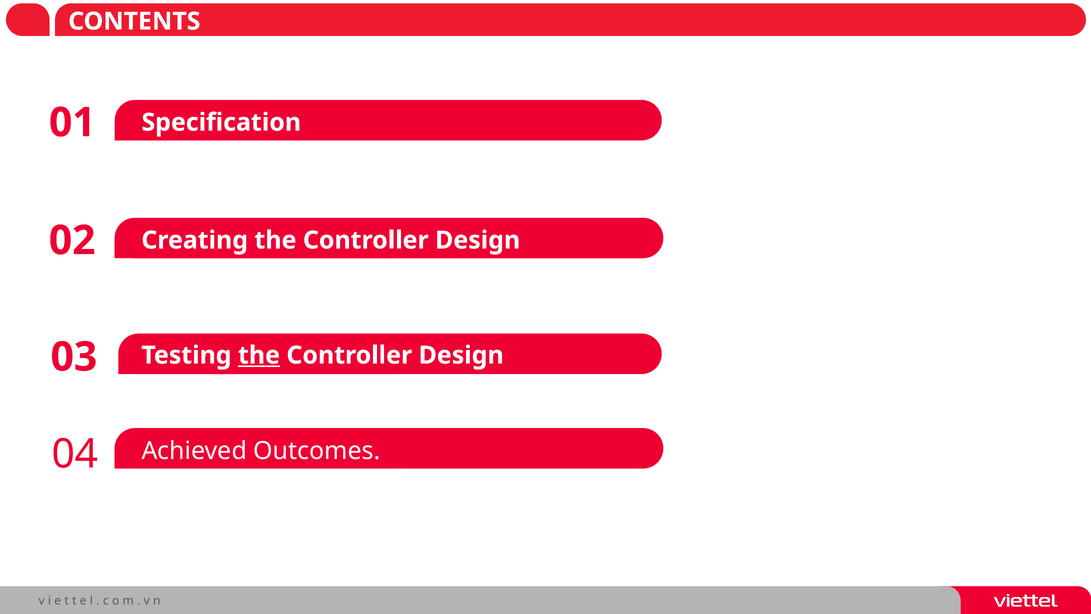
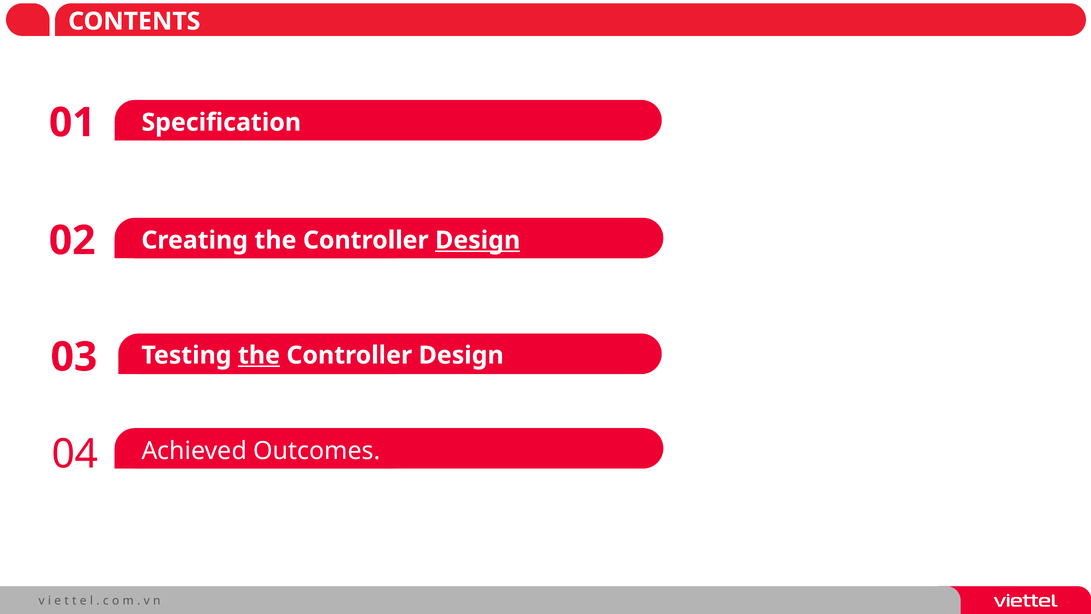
Design underline: none -> present (478, 240)
